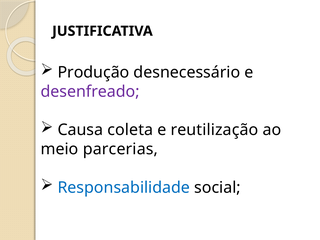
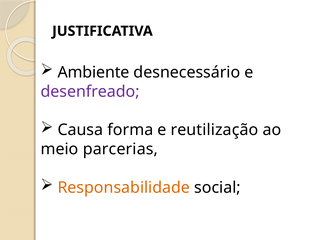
Produção: Produção -> Ambiente (94, 72)
coleta: coleta -> forma (130, 130)
Responsabilidade colour: blue -> orange (124, 187)
